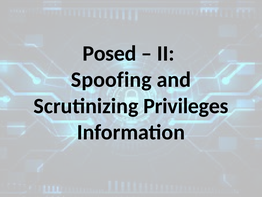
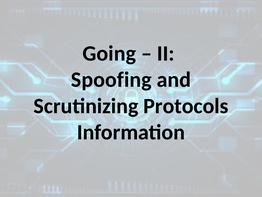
Posed: Posed -> Going (109, 53)
Privileges: Privileges -> Protocols (186, 106)
